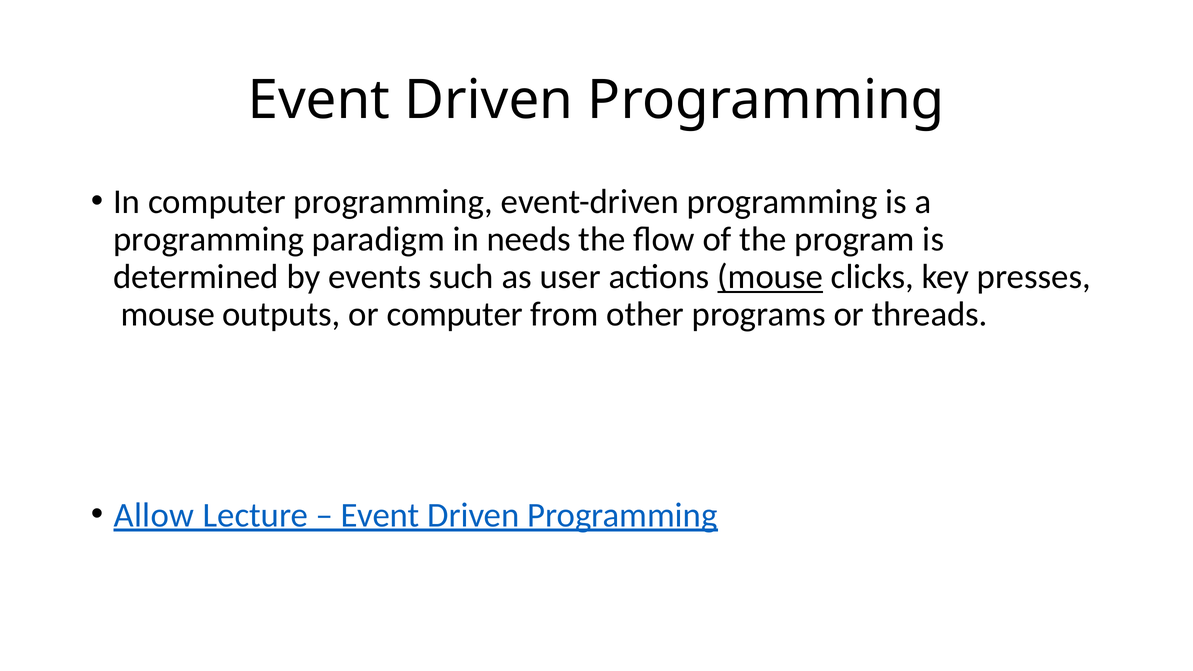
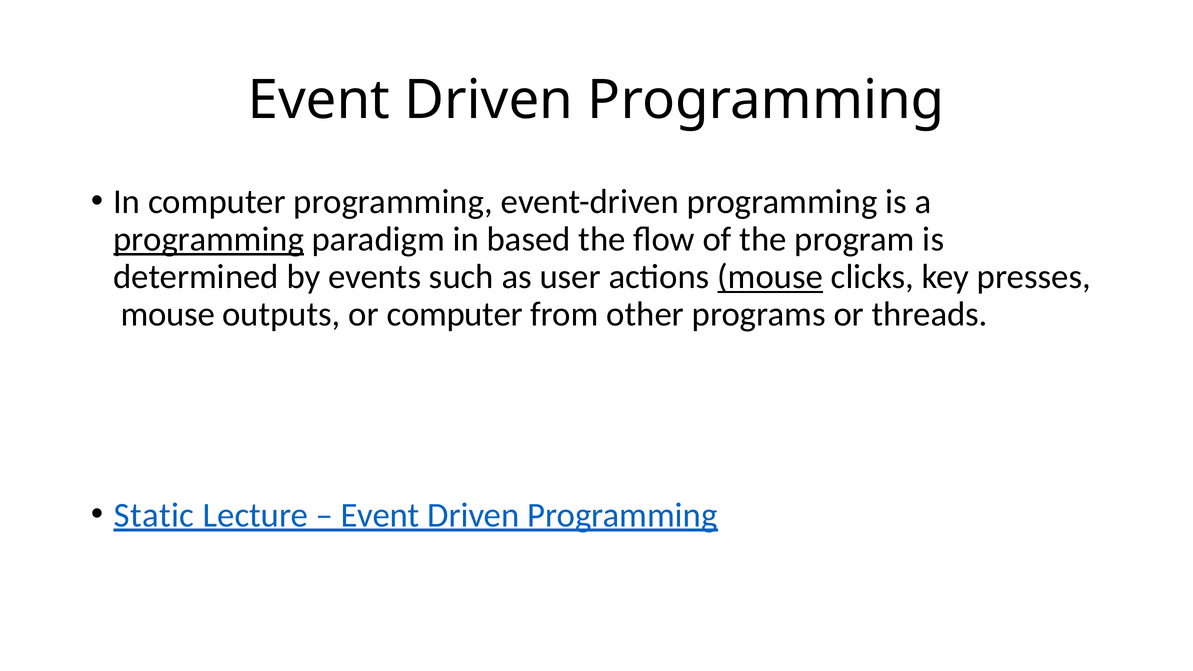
programming underline: none -> present (209, 239)
needs: needs -> based (529, 239)
Allow: Allow -> Static (154, 515)
